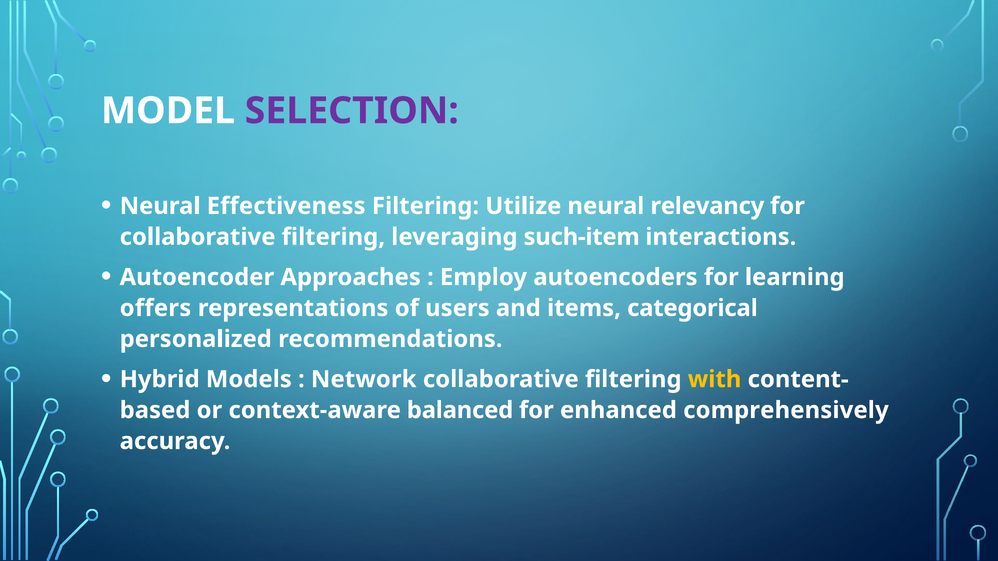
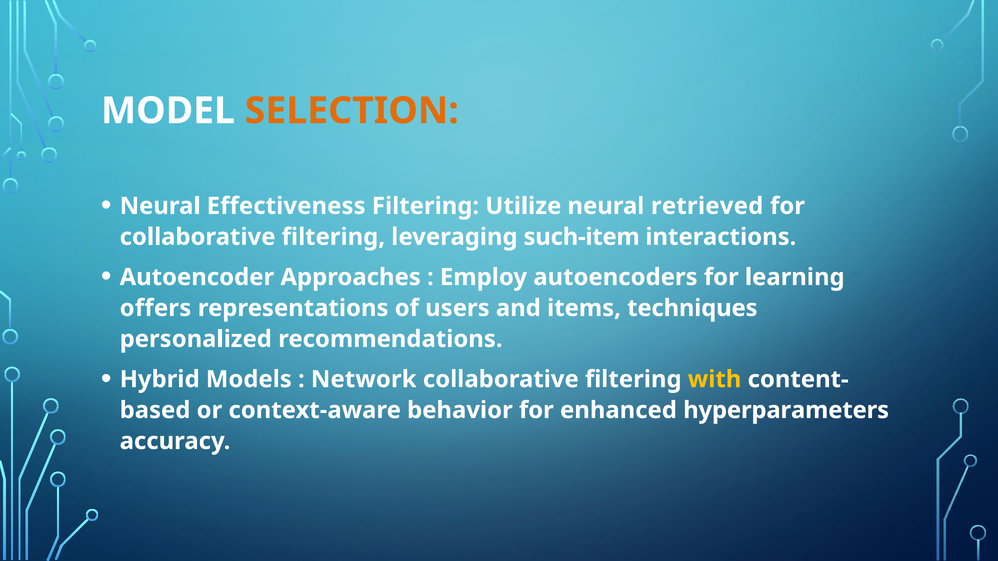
SELECTION colour: purple -> orange (352, 111)
relevancy: relevancy -> retrieved (707, 206)
categorical: categorical -> techniques (692, 308)
balanced: balanced -> behavior (460, 411)
comprehensively: comprehensively -> hyperparameters (786, 411)
